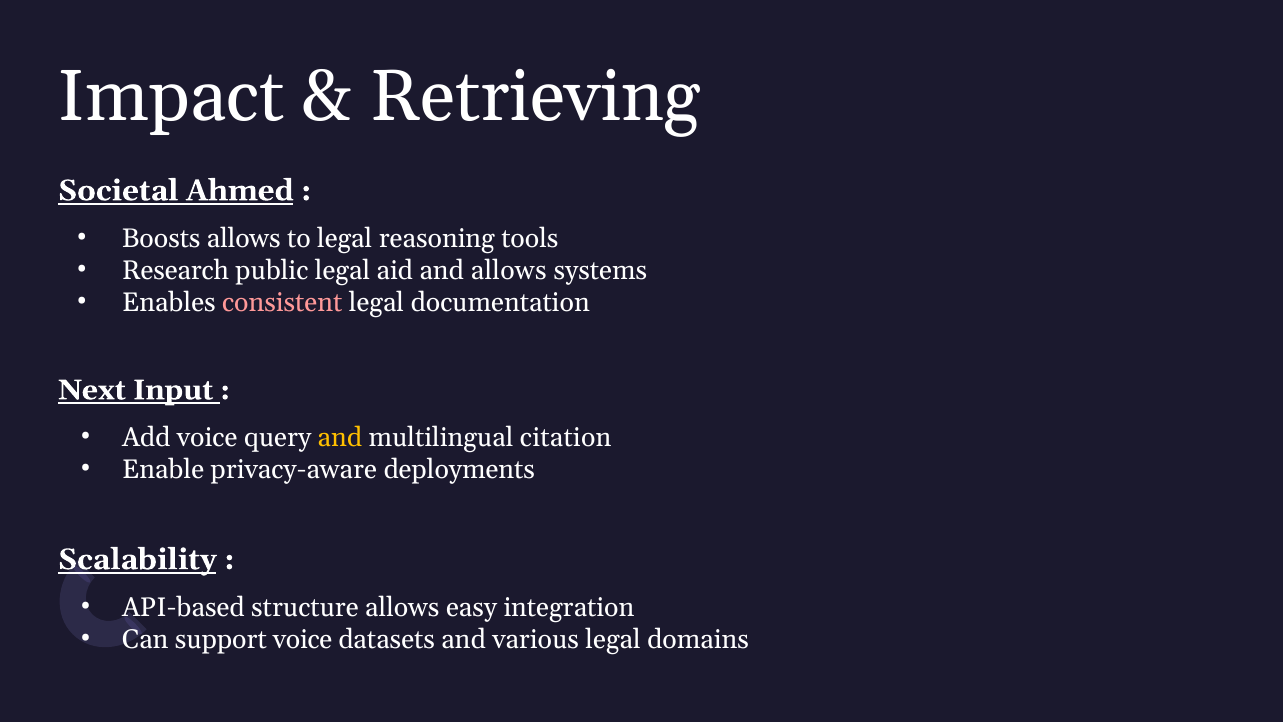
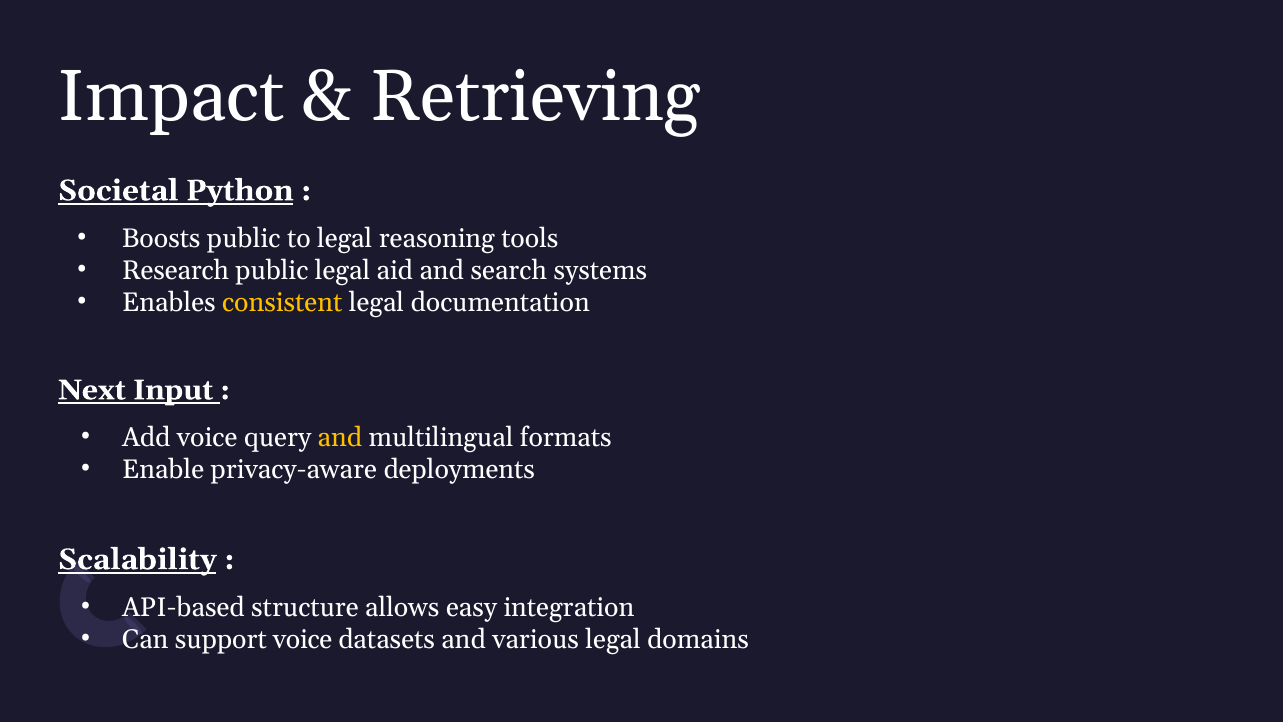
Ahmed: Ahmed -> Python (240, 190)
Boosts allows: allows -> public (244, 238)
and allows: allows -> search (509, 270)
consistent colour: pink -> yellow (282, 302)
citation: citation -> formats (566, 437)
